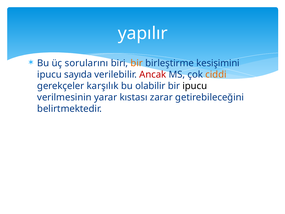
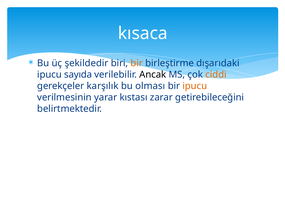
yapılır: yapılır -> kısaca (143, 33)
sorularını: sorularını -> şekildedir (87, 63)
kesişimini: kesişimini -> dışarıdaki (218, 63)
Ancak colour: red -> black (153, 74)
olabilir: olabilir -> olması (150, 86)
ipucu colour: black -> orange (195, 86)
